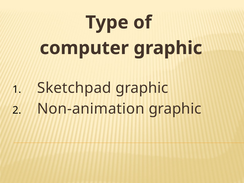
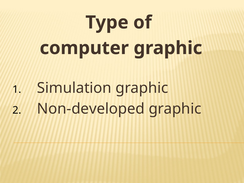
Sketchpad: Sketchpad -> Simulation (74, 88)
Non-animation: Non-animation -> Non-developed (91, 109)
